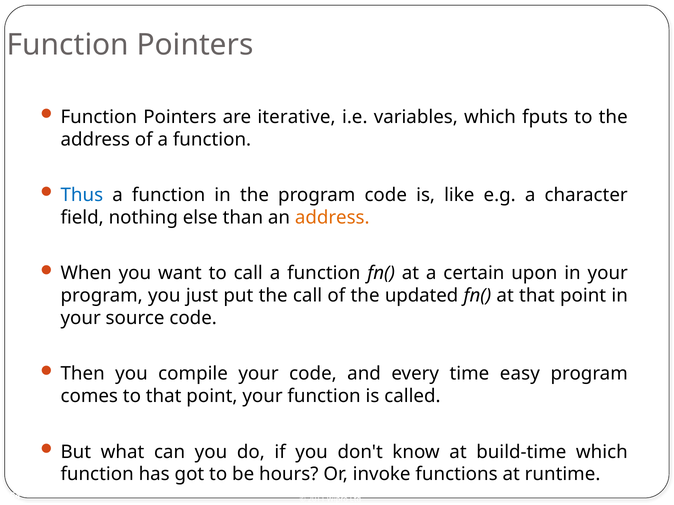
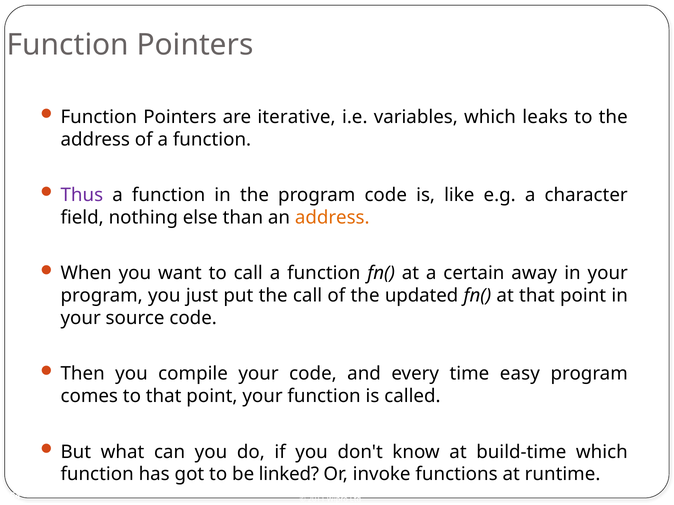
fputs: fputs -> leaks (545, 117)
Thus colour: blue -> purple (82, 195)
upon: upon -> away (534, 273)
hours: hours -> linked (289, 475)
